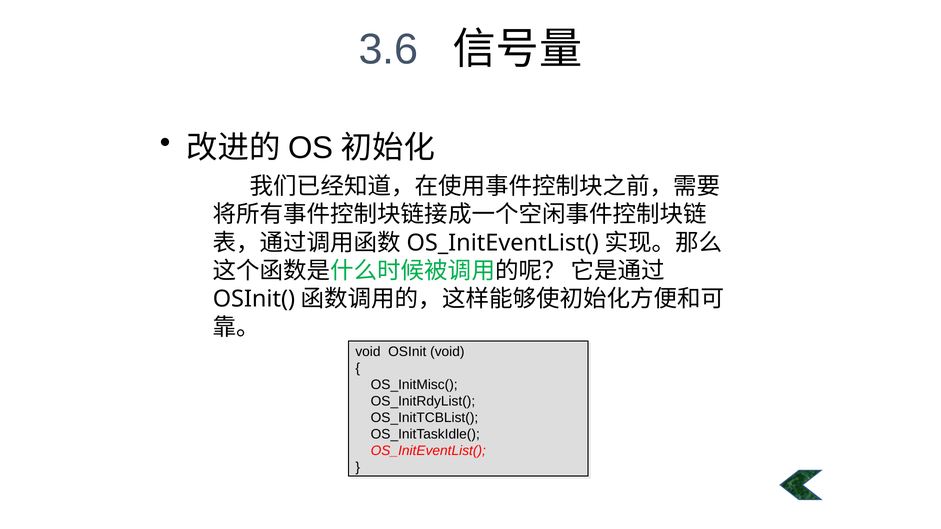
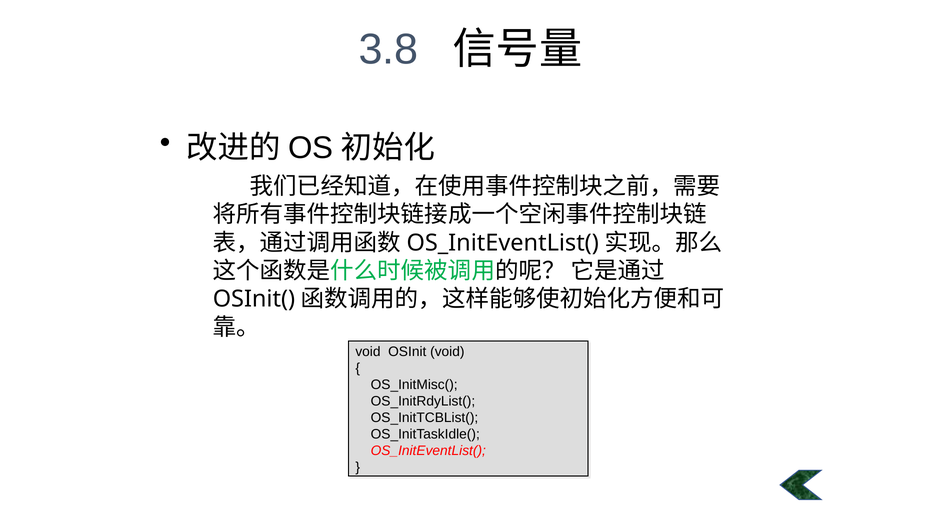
3.6: 3.6 -> 3.8 (388, 50)
